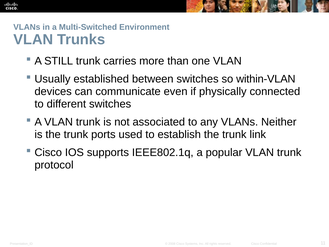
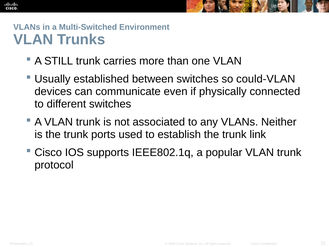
within-VLAN: within-VLAN -> could-VLAN (266, 79)
